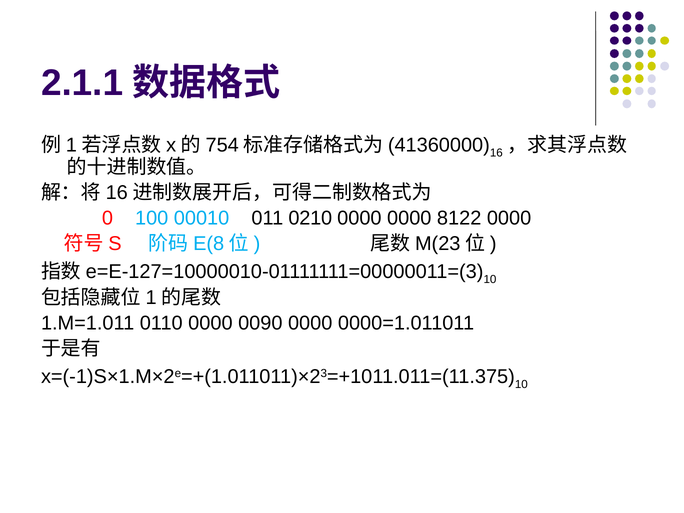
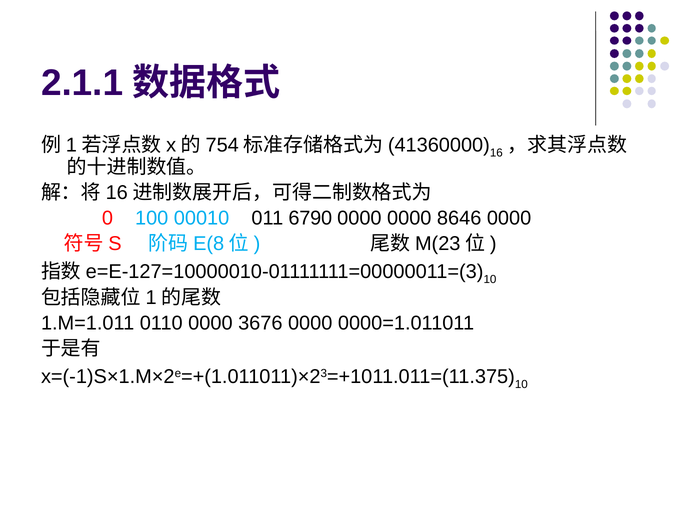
0210: 0210 -> 6790 (310, 218)
8122: 8122 -> 8646 (459, 218)
0090: 0090 -> 3676 (260, 323)
